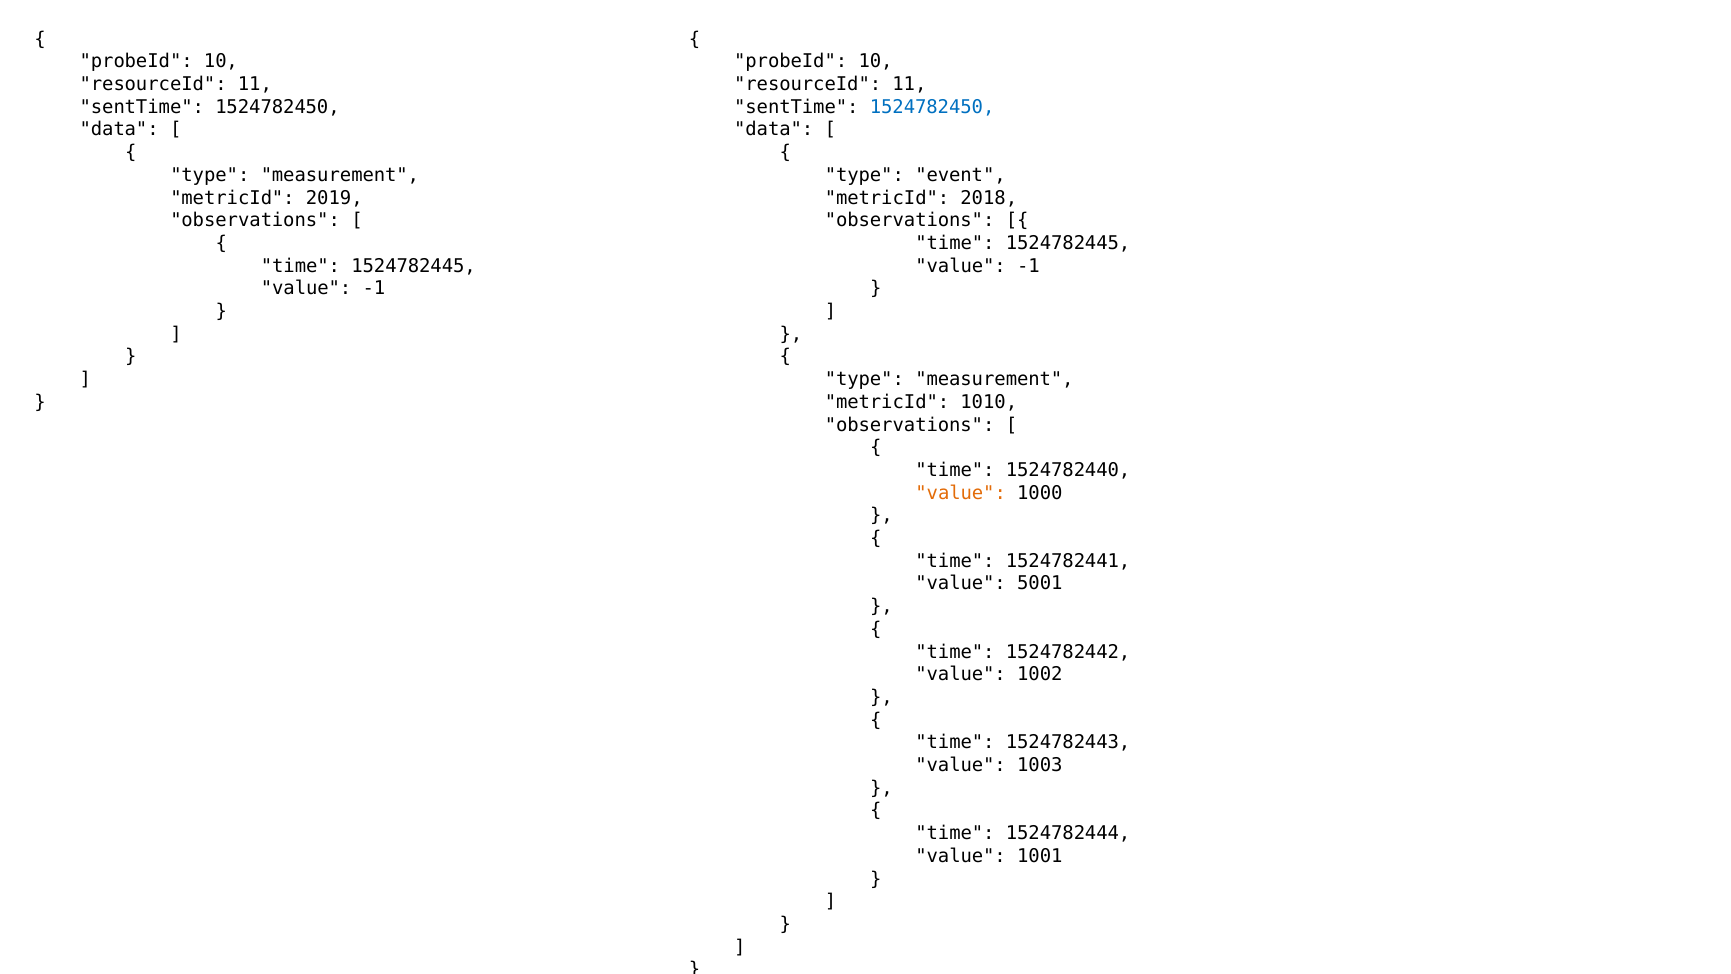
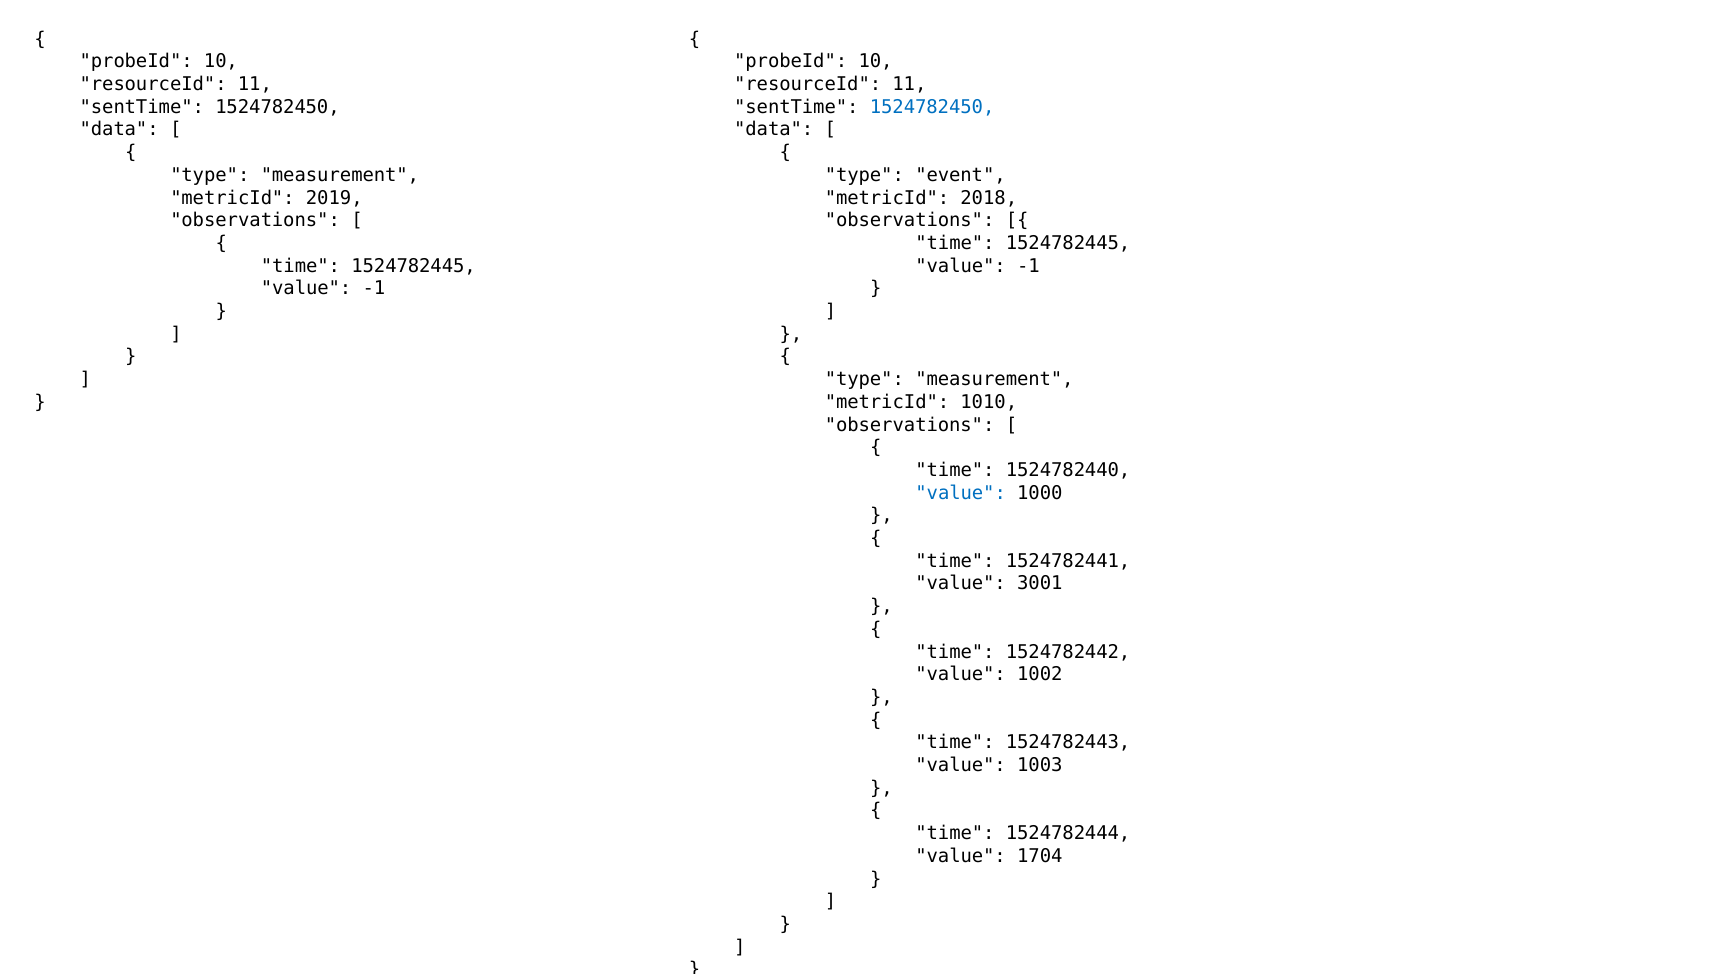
value colour: orange -> blue (961, 493)
5001: 5001 -> 3001 (1040, 583)
1001: 1001 -> 1704 (1040, 856)
